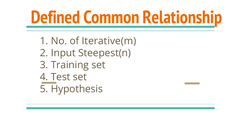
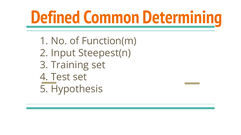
Relationship: Relationship -> Determining (182, 17)
Iterative(m: Iterative(m -> Function(m (109, 41)
